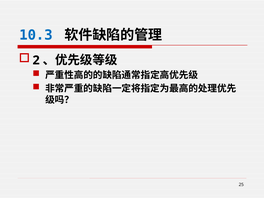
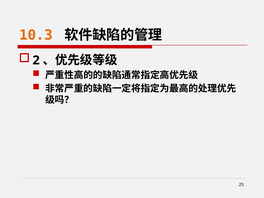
10.3 colour: blue -> orange (36, 35)
